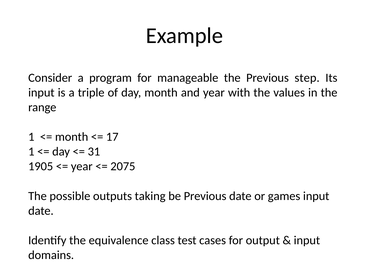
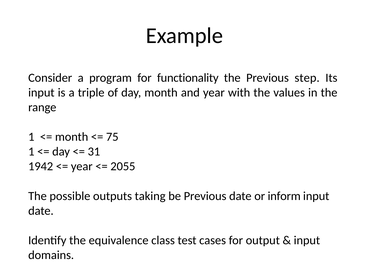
manageable: manageable -> functionality (188, 78)
17: 17 -> 75 (112, 137)
1905: 1905 -> 1942 (41, 166)
2075: 2075 -> 2055 (123, 166)
games: games -> inform (284, 196)
